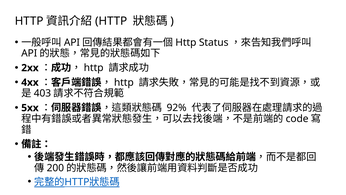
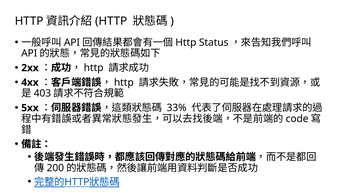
92%: 92% -> 33% (177, 108)
